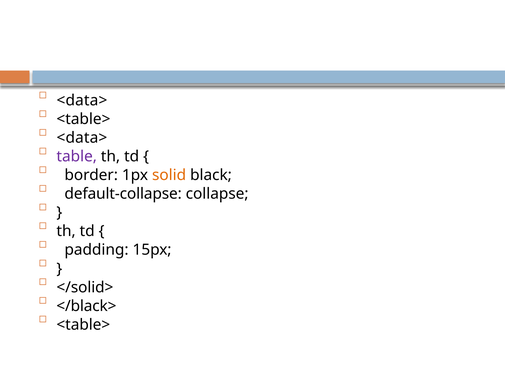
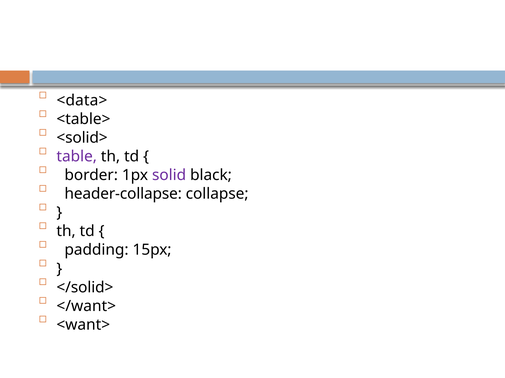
<data>: <data> -> <solid> (82, 138)
solid colour: orange -> purple (169, 175)
default-collapse: default-collapse -> header-collapse (123, 194)
</black>: </black> -> </want> (86, 307)
<table>: <table> -> <want> (83, 325)
